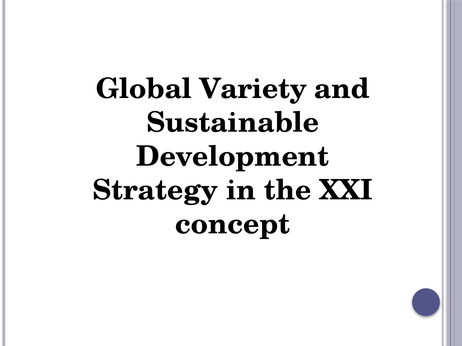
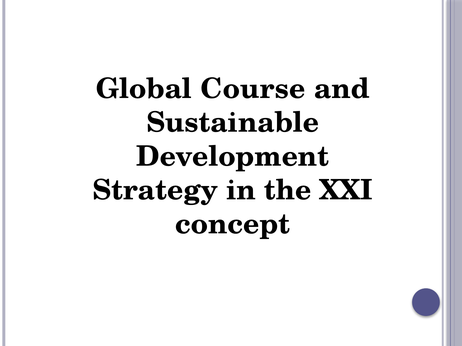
Variety: Variety -> Course (253, 89)
